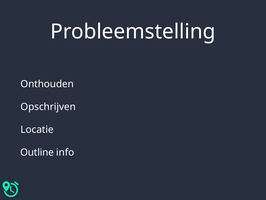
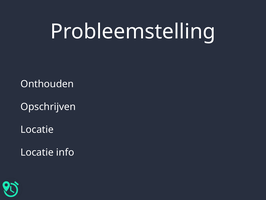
Outline: Outline -> Locatie (37, 152)
